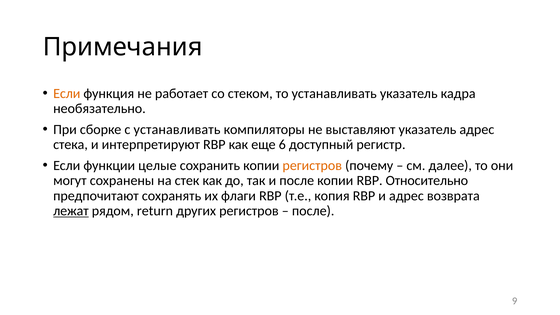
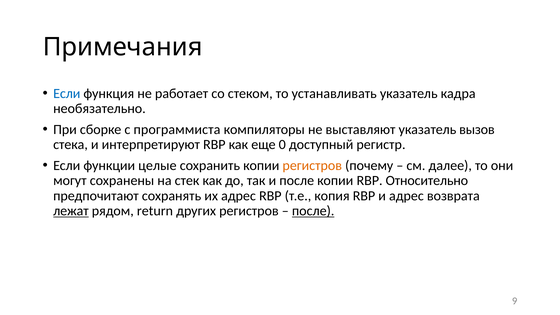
Если colour: orange -> blue (67, 93)
с устанавливать: устанавливать -> программиста (177, 129)
указатель адрес: адрес -> вызов (477, 129)
6: 6 -> 0 (282, 145)
их флаги: флаги -> адрес (238, 196)
после underline: none -> present (313, 211)
